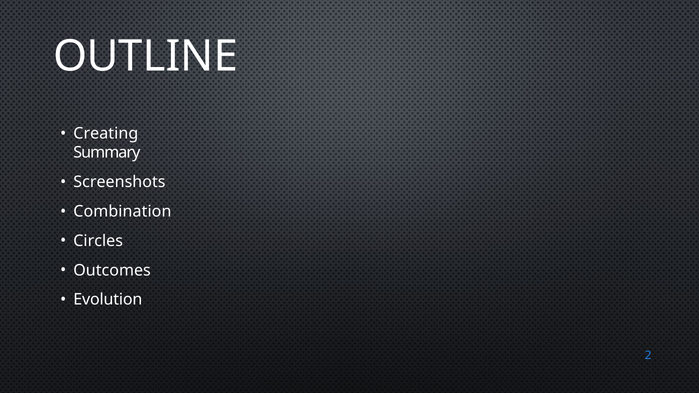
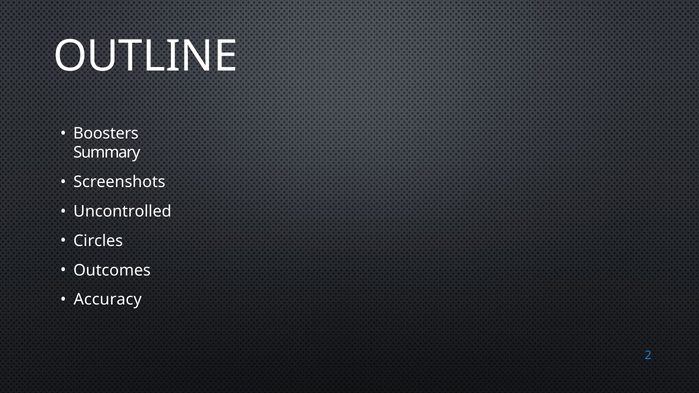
Creating: Creating -> Boosters (106, 133)
Combination: Combination -> Uncontrolled (122, 212)
Evolution: Evolution -> Accuracy (108, 300)
